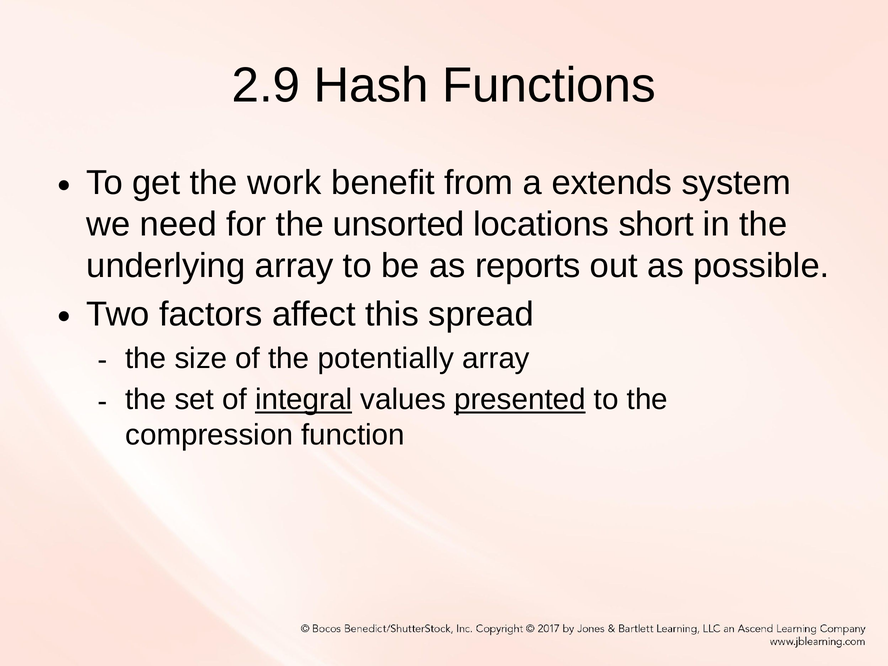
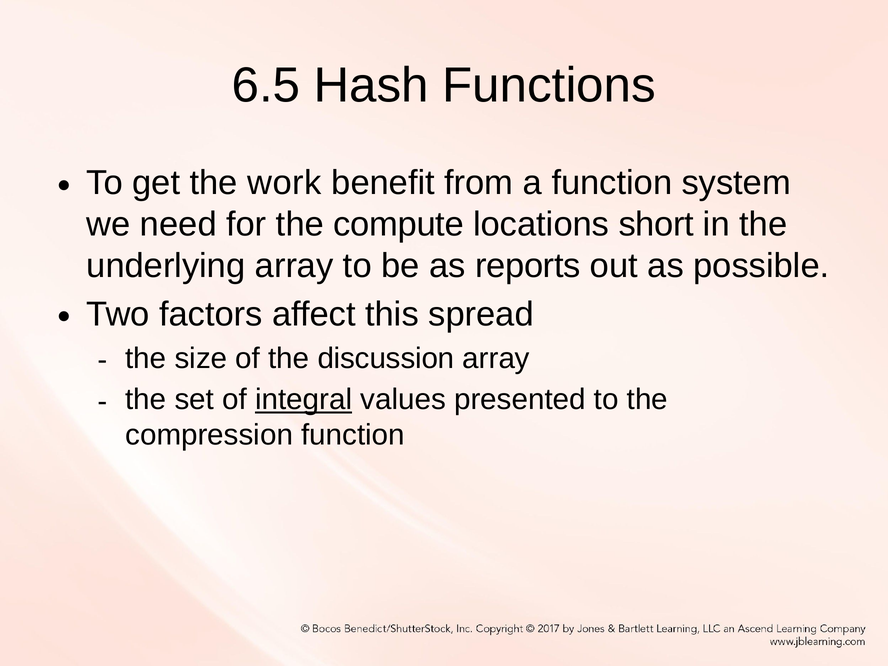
2.9: 2.9 -> 6.5 (266, 86)
a extends: extends -> function (612, 183)
unsorted: unsorted -> compute (399, 224)
potentially: potentially -> discussion (386, 358)
presented underline: present -> none (520, 400)
